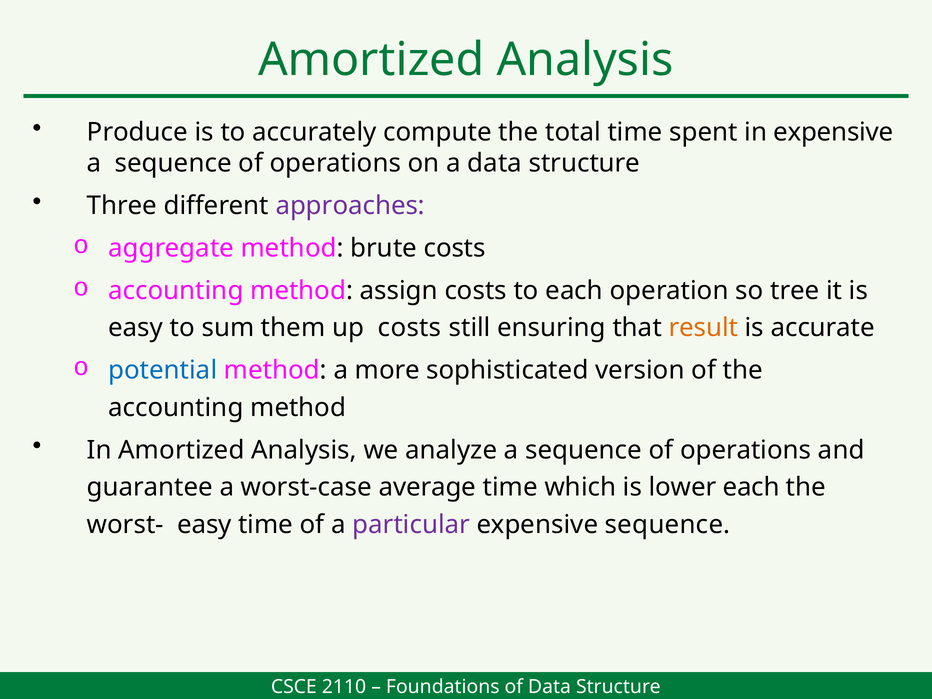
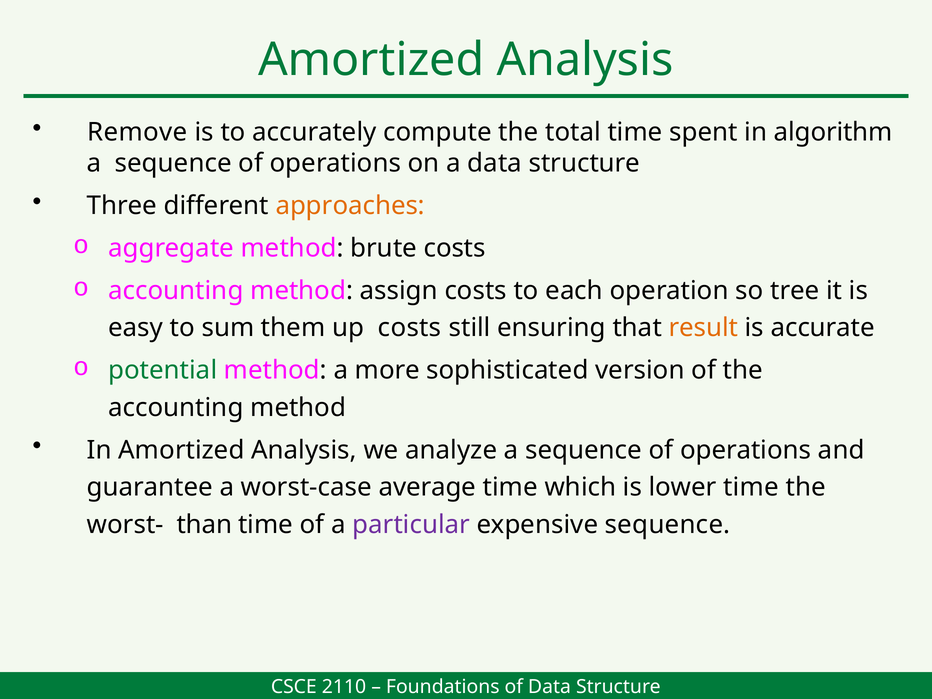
Produce: Produce -> Remove (137, 132)
in expensive: expensive -> algorithm (833, 132)
approaches colour: purple -> orange (350, 206)
potential colour: blue -> green (163, 370)
lower each: each -> time (751, 487)
worst- easy: easy -> than (204, 525)
